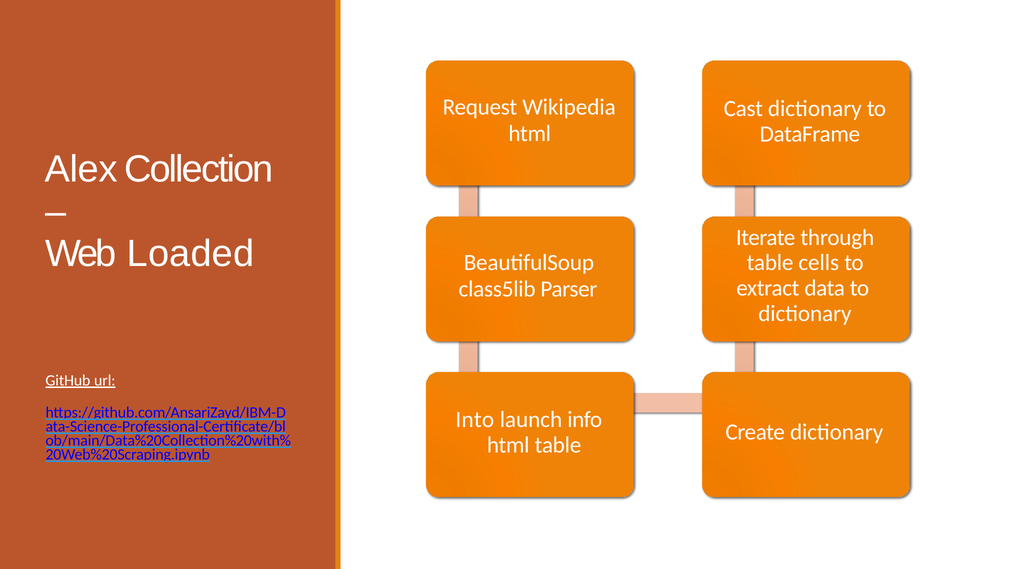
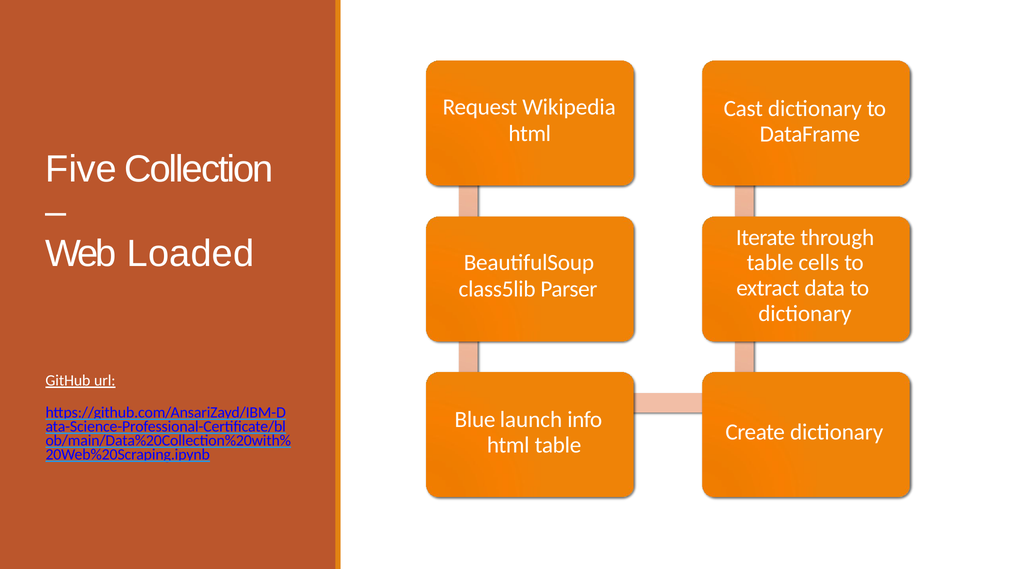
Alex: Alex -> Five (81, 169)
Into: Into -> Blue (475, 420)
